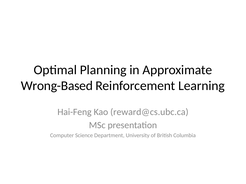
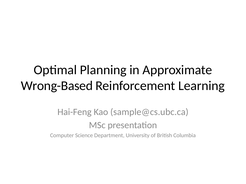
reward@cs.ubc.ca: reward@cs.ubc.ca -> sample@cs.ubc.ca (149, 112)
